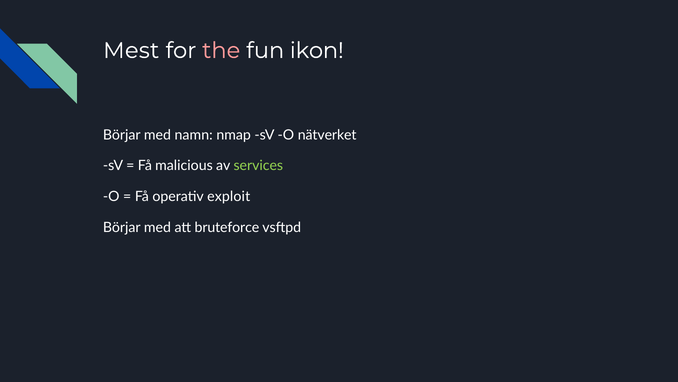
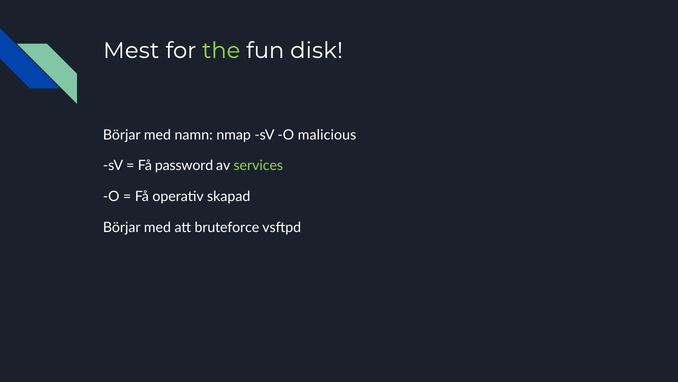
the colour: pink -> light green (221, 50)
ikon: ikon -> disk (317, 50)
nätverket: nätverket -> malicious (327, 135)
malicious: malicious -> password (184, 166)
exploit: exploit -> skapad (229, 196)
